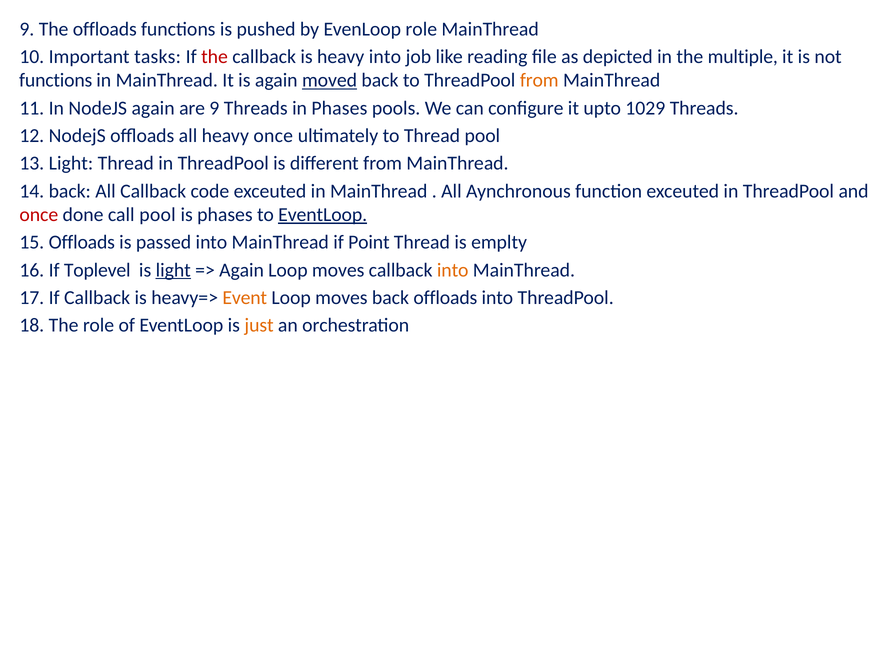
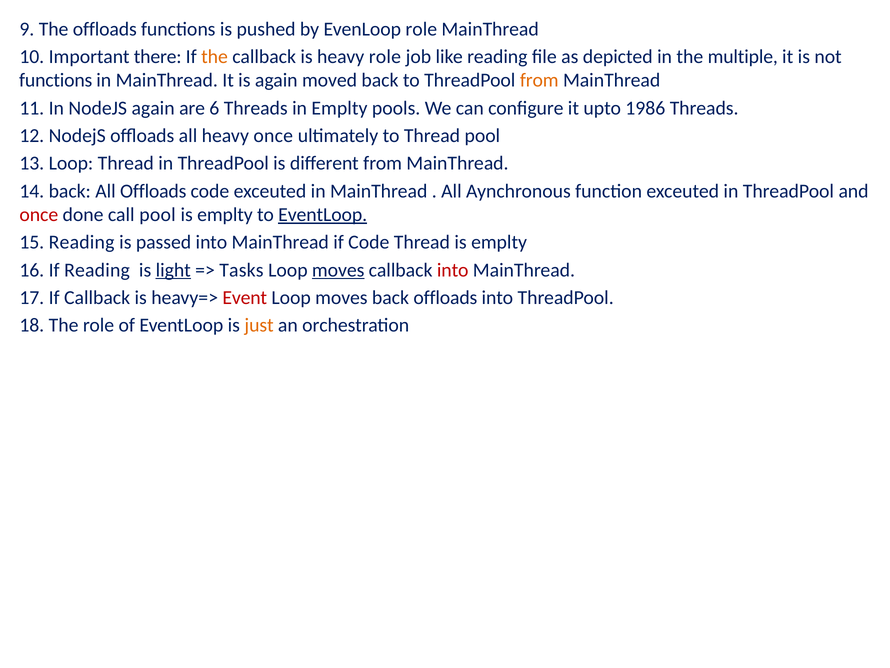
tasks: tasks -> there (158, 57)
the colour: red -> orange (215, 57)
heavy into: into -> role (385, 57)
moved underline: present -> none (330, 80)
are 9: 9 -> 6 (214, 108)
in Phases: Phases -> Emplty (339, 108)
1029: 1029 -> 1986 (645, 108)
13 Light: Light -> Loop (71, 163)
All Callback: Callback -> Offloads (153, 191)
phases: phases -> emplty (225, 215)
15 Offloads: Offloads -> Reading (82, 242)
if Point: Point -> Code (369, 242)
If Toplevel: Toplevel -> Reading (97, 270)
Again: Again -> Tasks (241, 270)
moves underline: none -> present (338, 270)
into colour: orange -> red (453, 270)
Event colour: orange -> red (245, 298)
